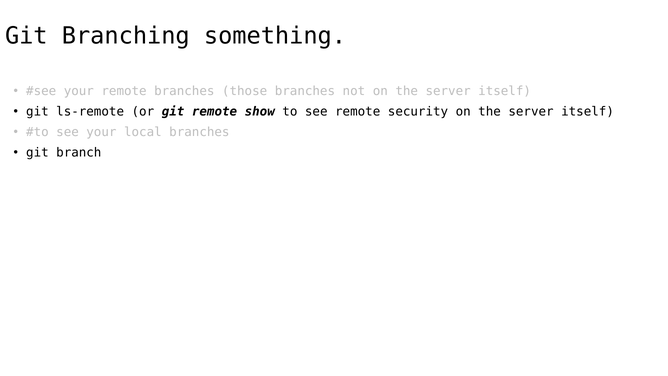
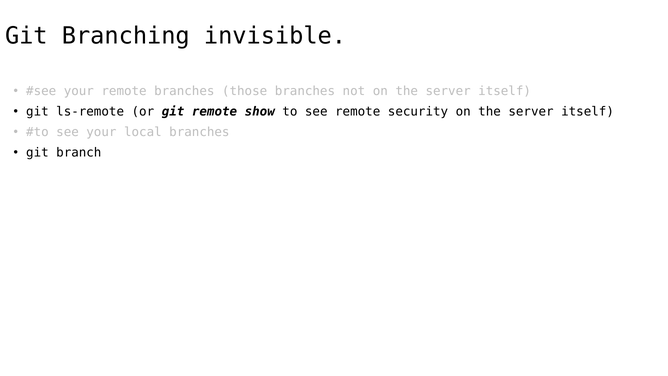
something: something -> invisible (275, 36)
